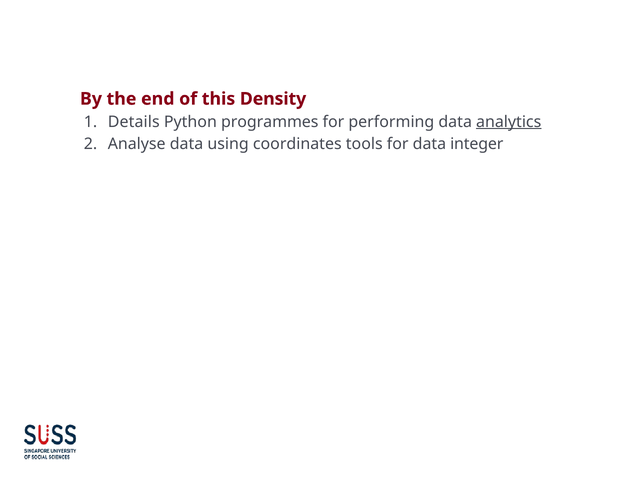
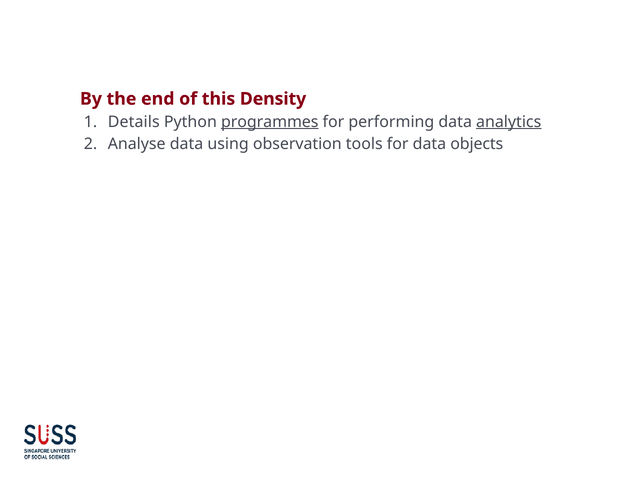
programmes underline: none -> present (270, 122)
coordinates: coordinates -> observation (297, 144)
integer: integer -> objects (477, 144)
